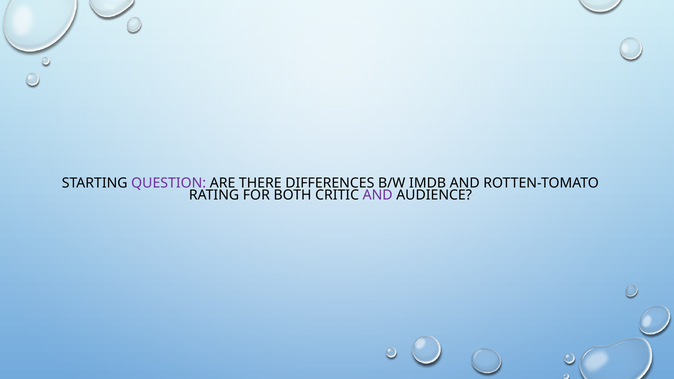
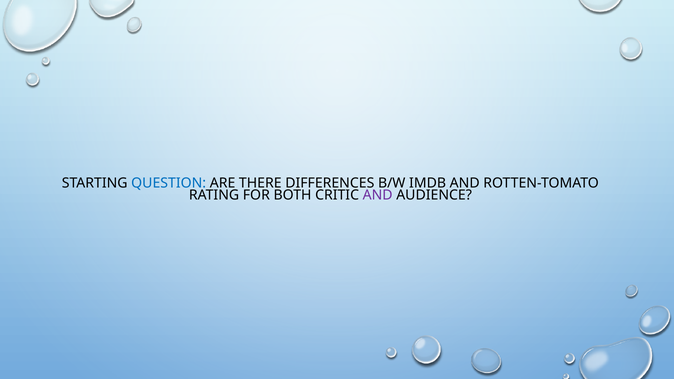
QUESTION colour: purple -> blue (169, 183)
